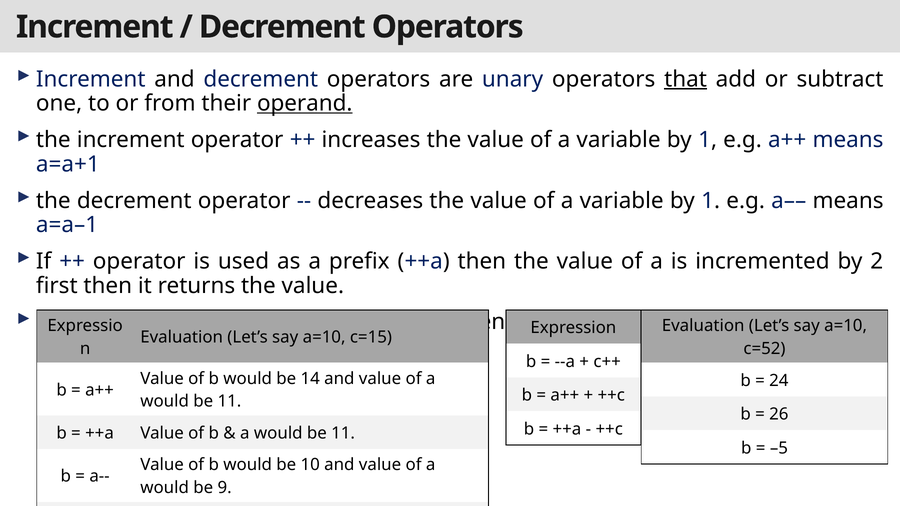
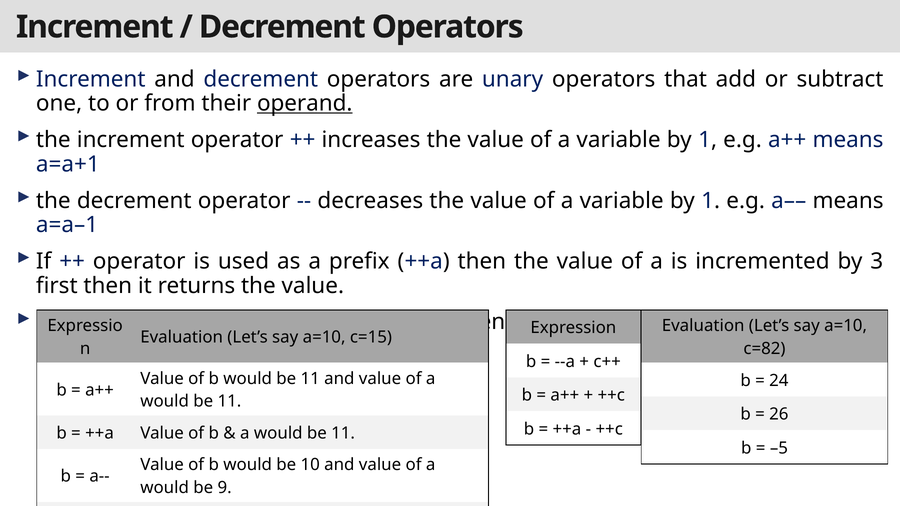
that underline: present -> none (686, 79)
2: 2 -> 3 (877, 261)
c=52: c=52 -> c=82 (765, 349)
b would be 14: 14 -> 11 (310, 379)
